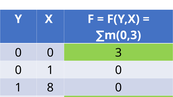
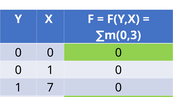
3: 3 -> 0 (119, 53)
8: 8 -> 7 (50, 88)
